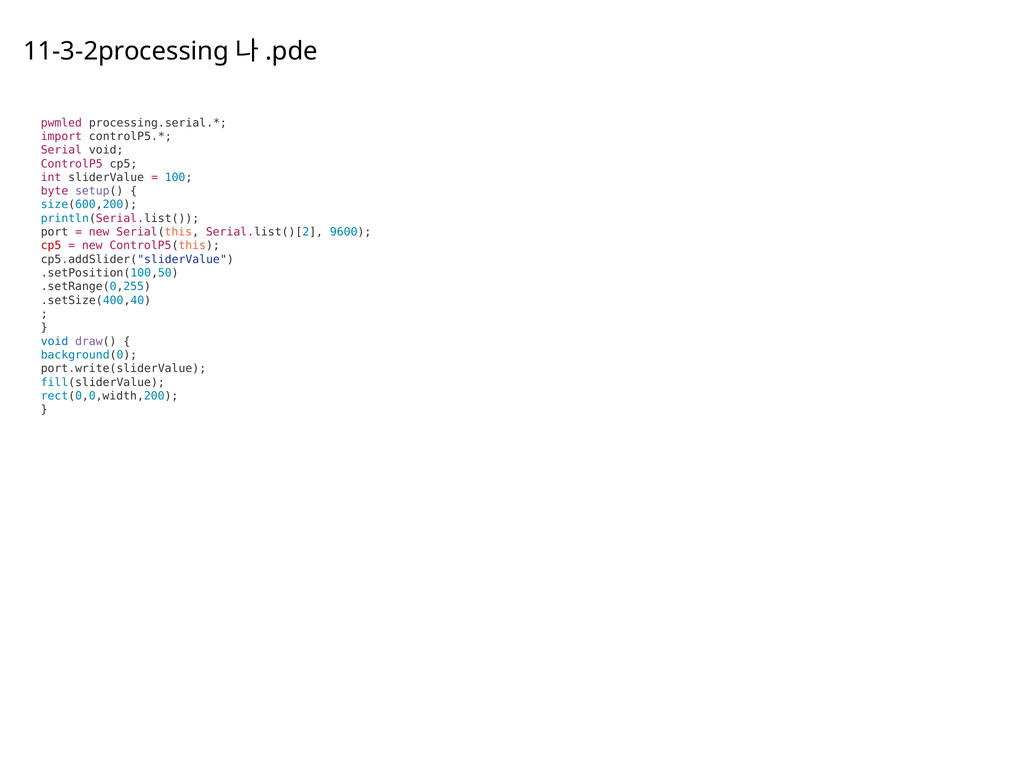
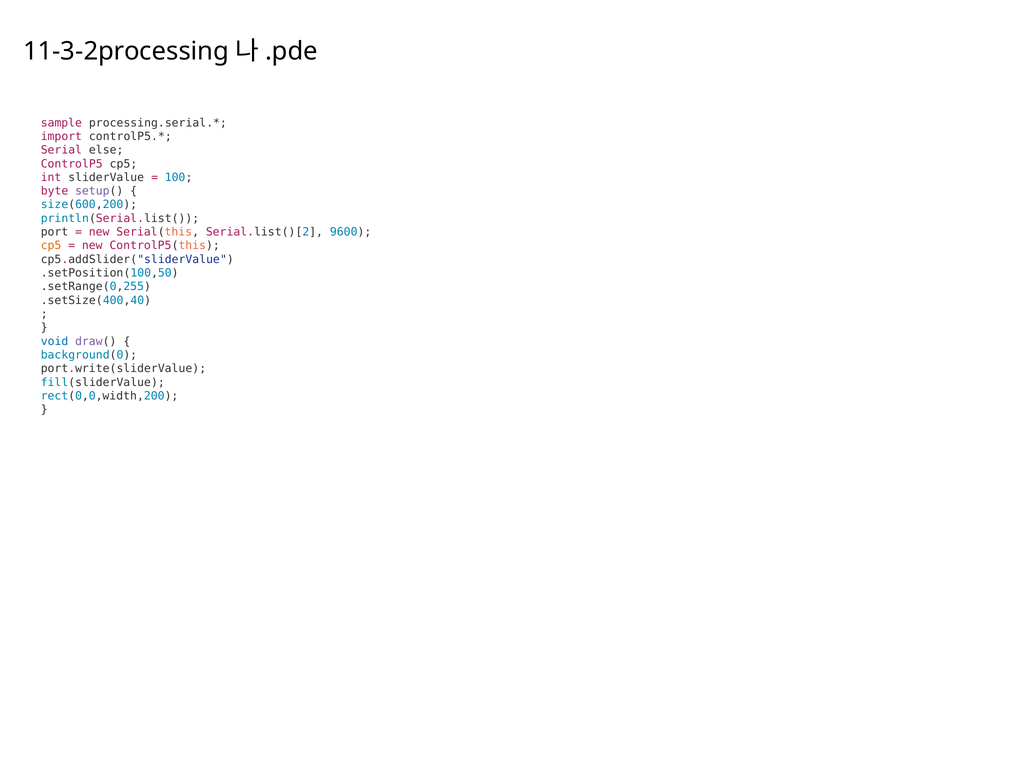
pwmled: pwmled -> sample (61, 123)
Serial void: void -> else (106, 150)
cp5 colour: red -> orange (51, 246)
